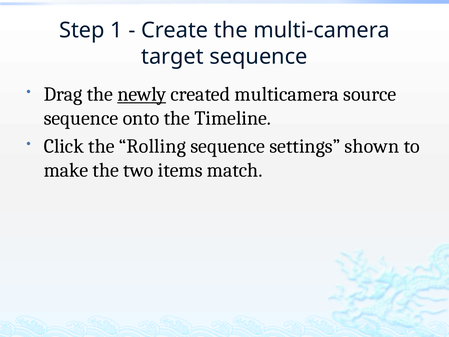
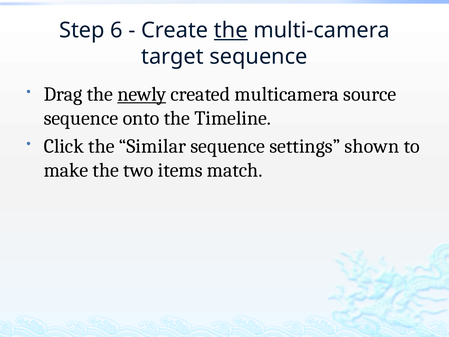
1: 1 -> 6 (117, 30)
the underline: none -> present (231, 30)
Rolling: Rolling -> Similar (152, 146)
